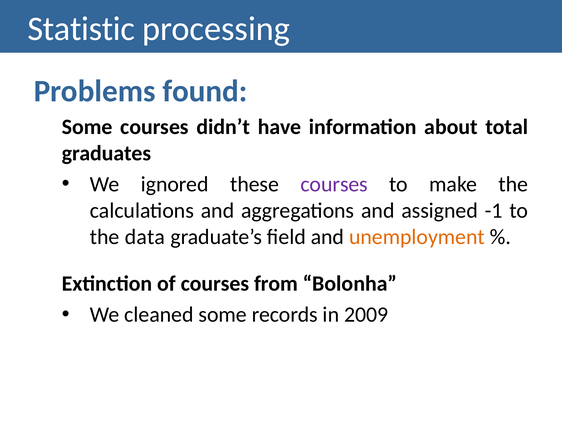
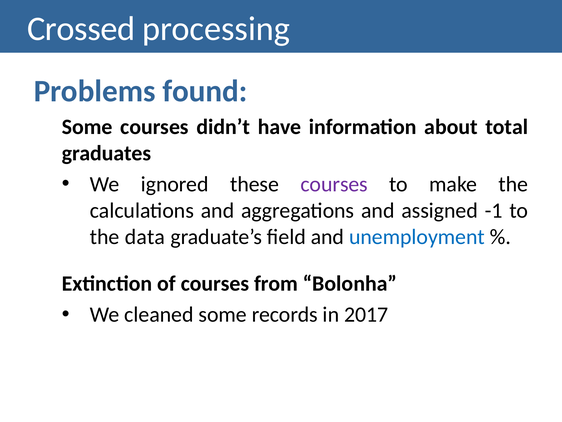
Statistic: Statistic -> Crossed (81, 29)
unemployment colour: orange -> blue (417, 237)
2009: 2009 -> 2017 (366, 314)
